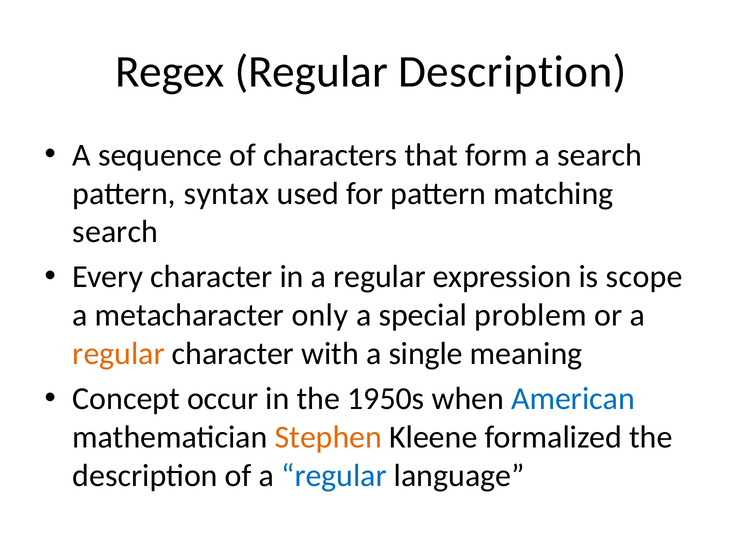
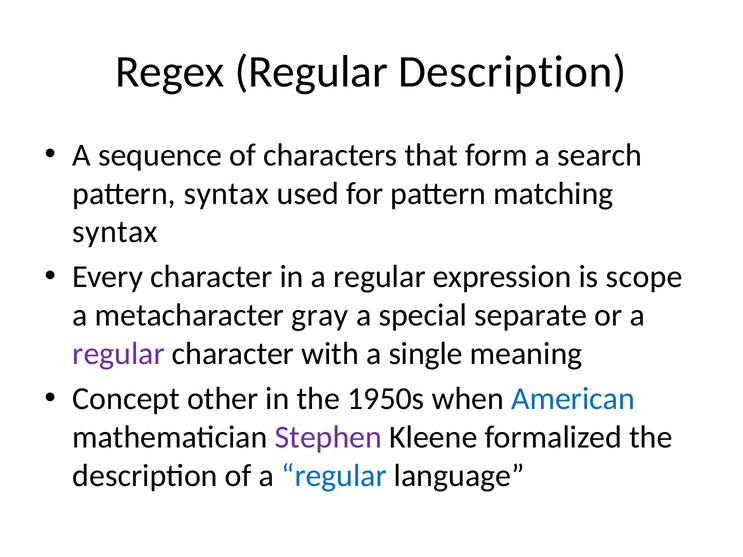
search: search -> syntax (115, 232)
only: only -> gray (320, 315)
problem: problem -> separate (531, 315)
regular colour: orange -> purple (119, 354)
occur: occur -> other (223, 399)
Stephen colour: orange -> purple (328, 437)
